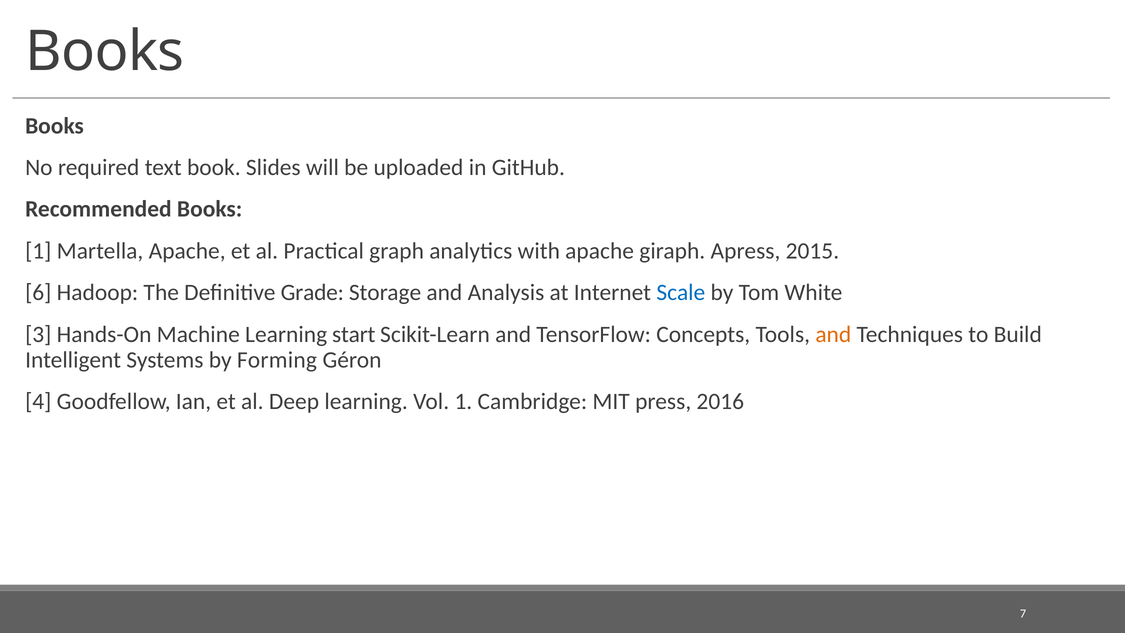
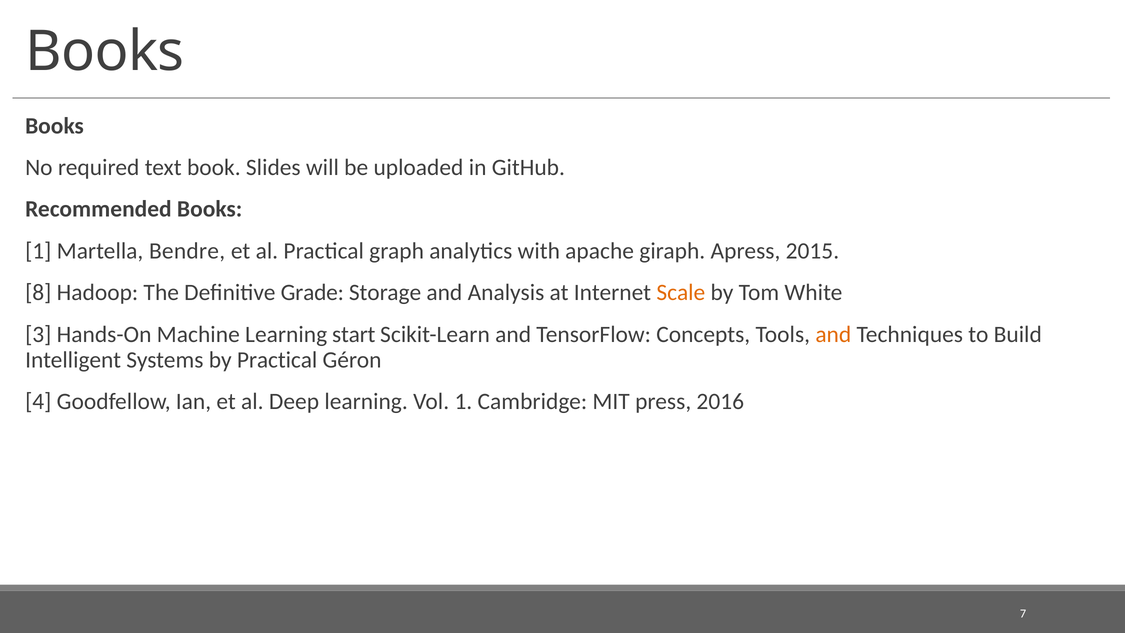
Martella Apache: Apache -> Bendre (187, 251)
6: 6 -> 8 (38, 293)
Scale colour: blue -> orange (681, 293)
by Forming: Forming -> Practical (277, 360)
